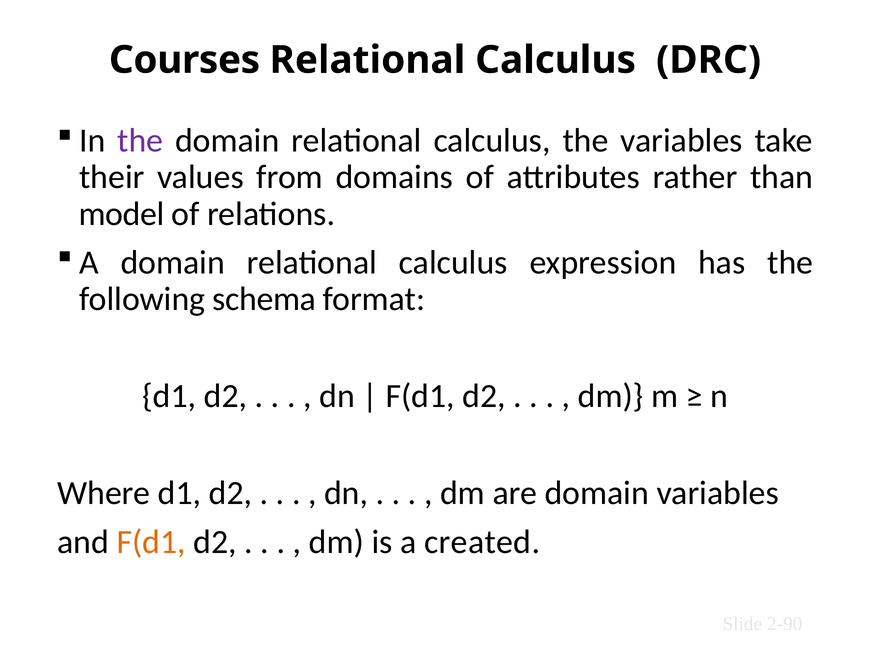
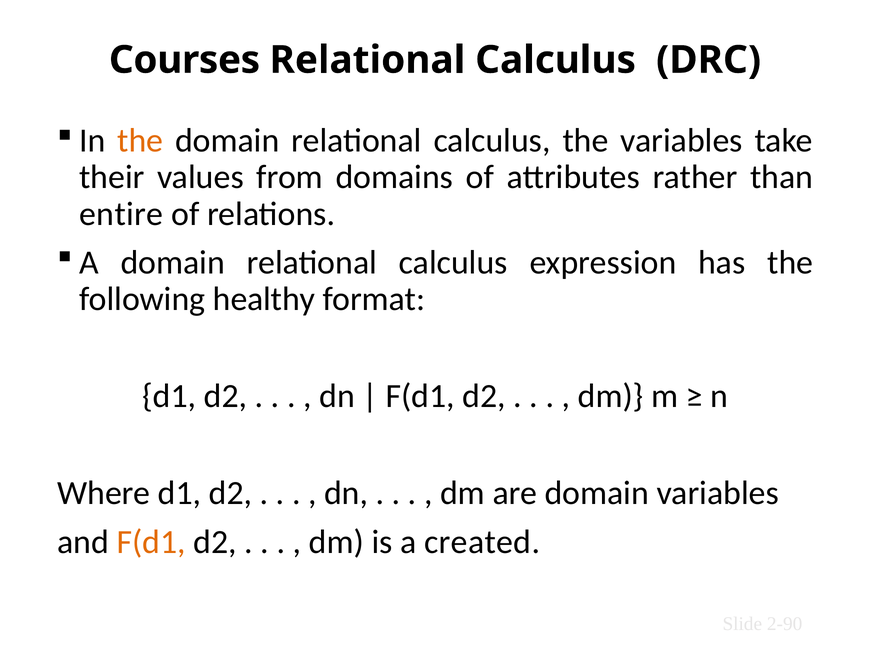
the colour: purple -> orange (140, 141)
model: model -> entire (121, 214)
schema: schema -> healthy (264, 299)
